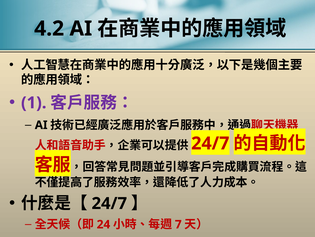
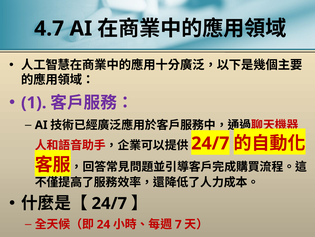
4.2: 4.2 -> 4.7 (49, 29)
